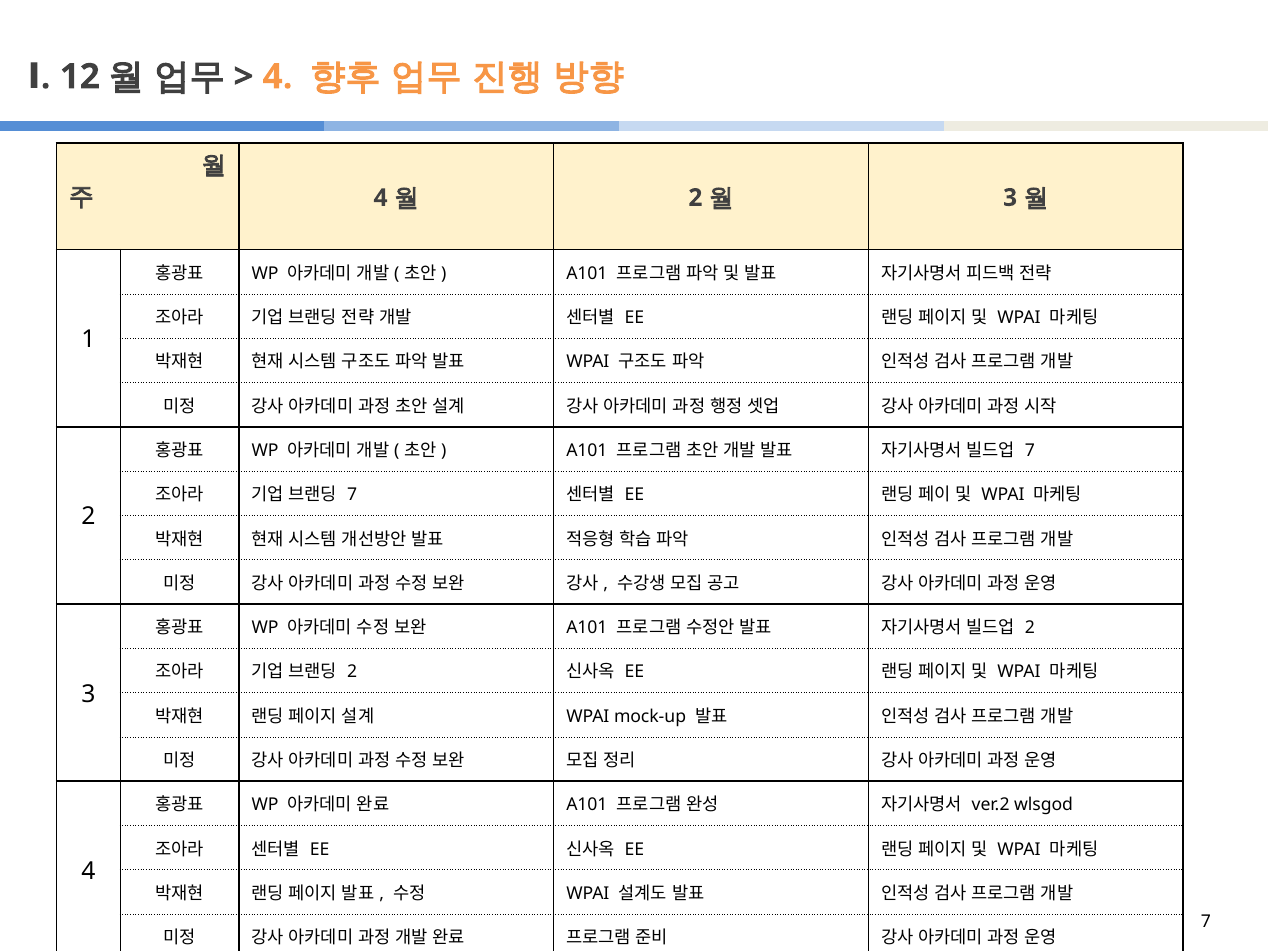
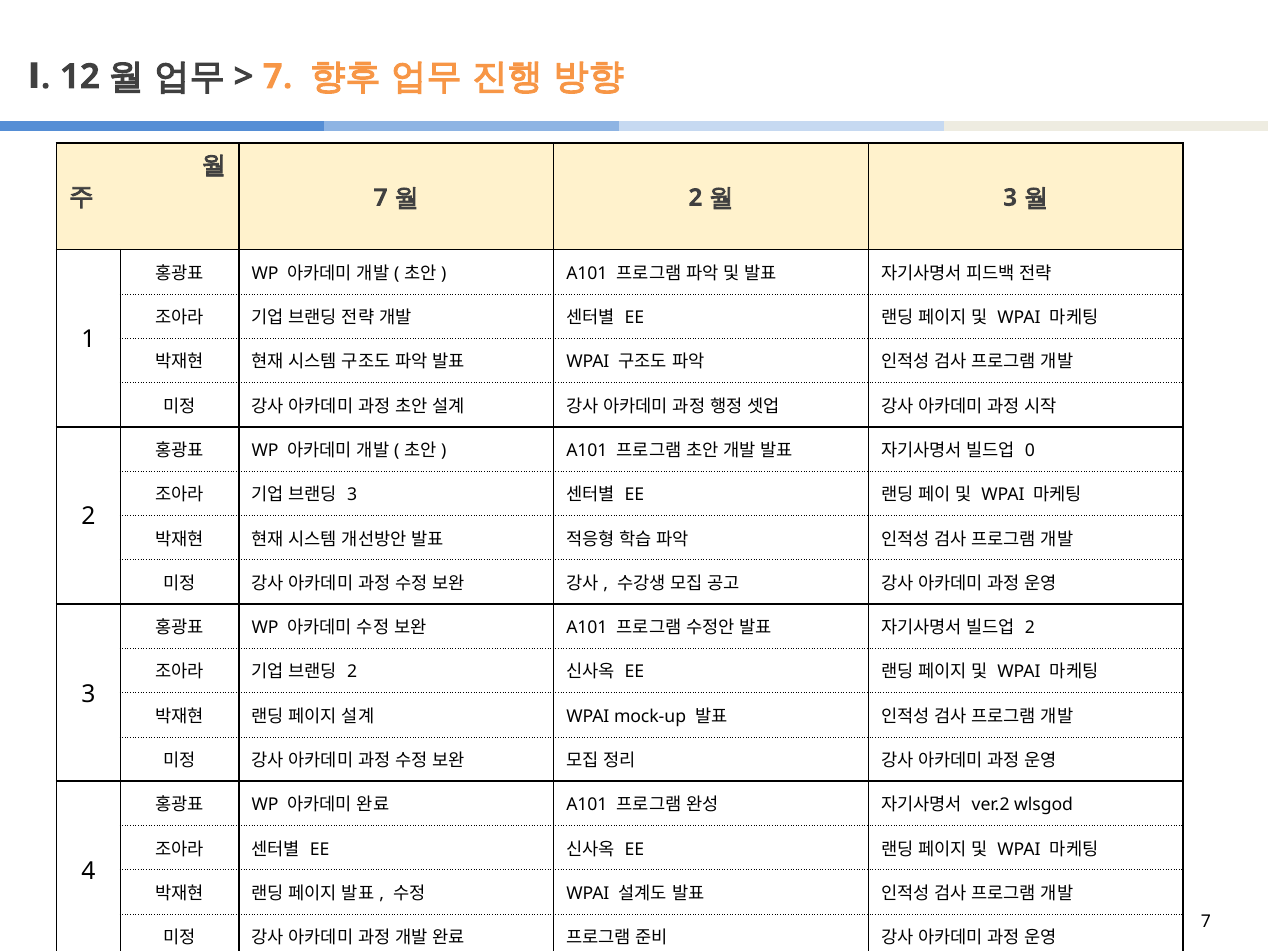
4: 4 -> 7 (278, 77)
4: 4 -> 7 (381, 198)
7: 7 -> 0 (1030, 451)
7: 7 -> 3 (352, 495)
